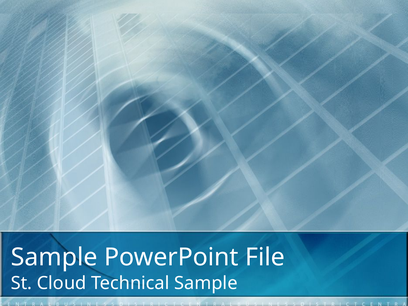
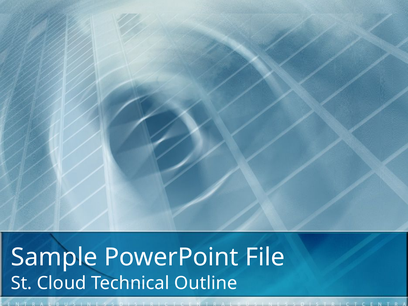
Technical Sample: Sample -> Outline (206, 283)
